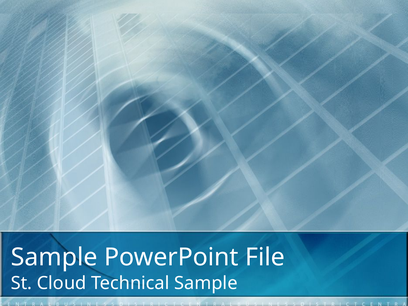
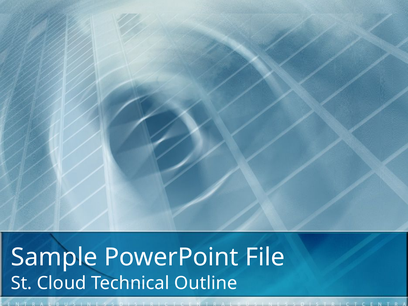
Technical Sample: Sample -> Outline (206, 283)
